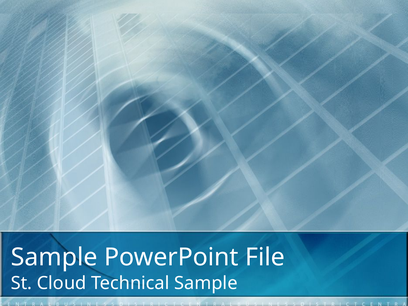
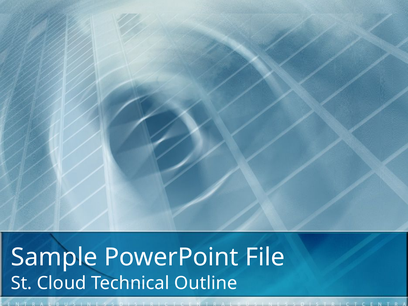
Technical Sample: Sample -> Outline (206, 283)
